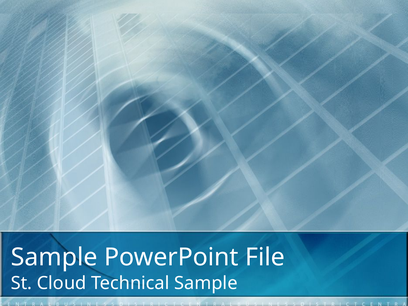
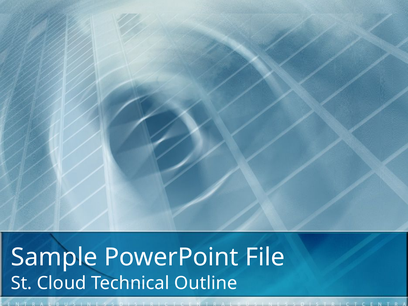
Technical Sample: Sample -> Outline (206, 283)
